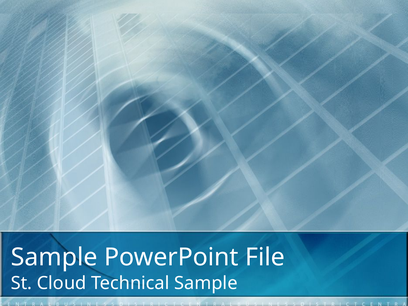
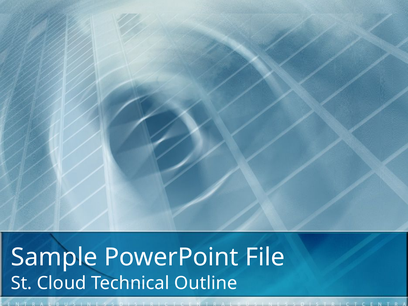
Technical Sample: Sample -> Outline (206, 283)
